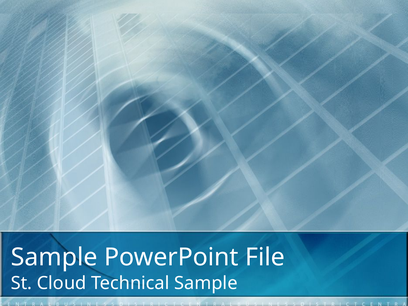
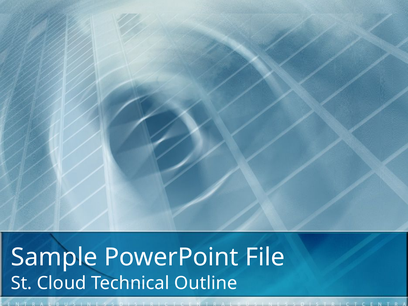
Technical Sample: Sample -> Outline (206, 283)
